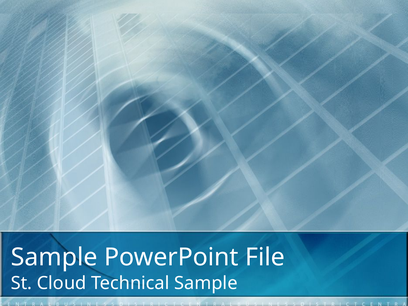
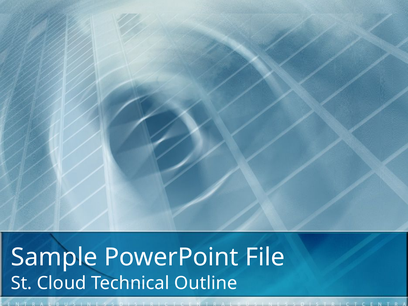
Technical Sample: Sample -> Outline (206, 283)
